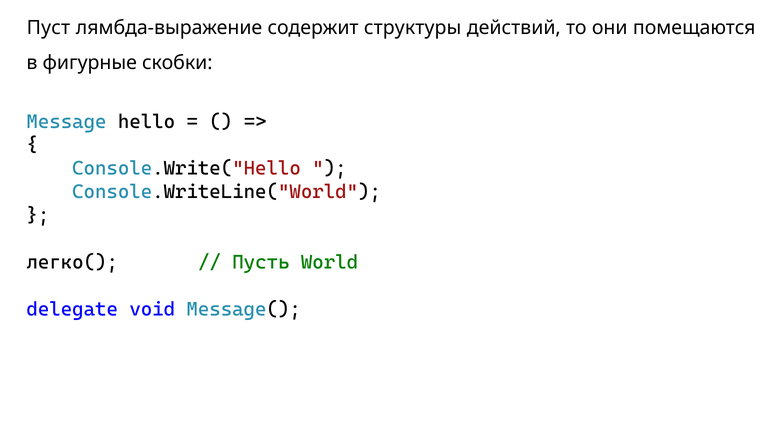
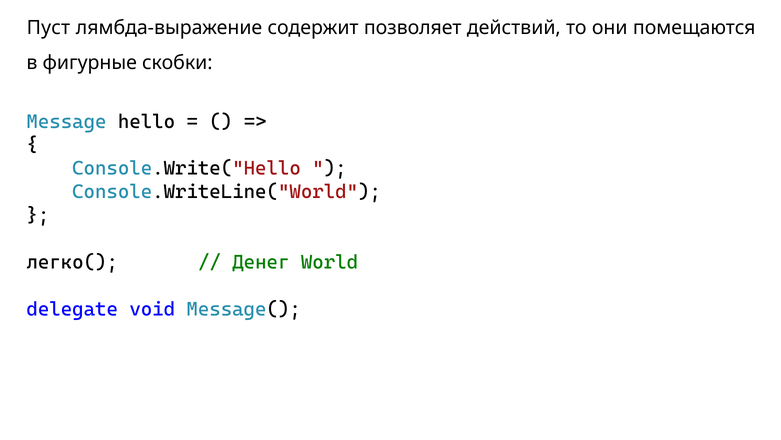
структуры: структуры -> позволяет (413, 28)
Пусть: Пусть -> Денег (261, 262)
